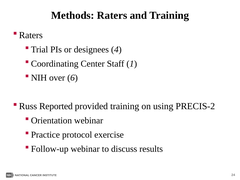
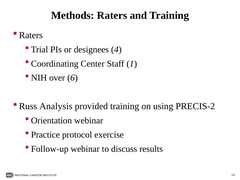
Reported: Reported -> Analysis (56, 106)
